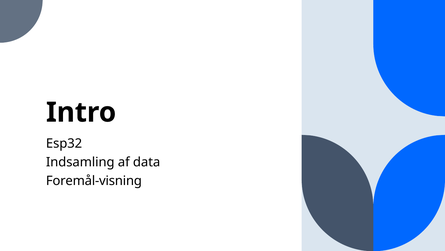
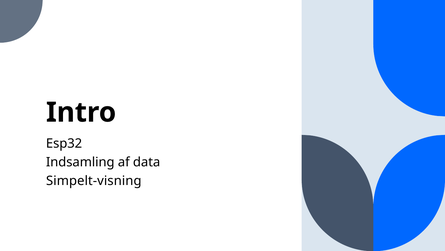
Foremål-visning: Foremål-visning -> Simpelt-visning (94, 180)
